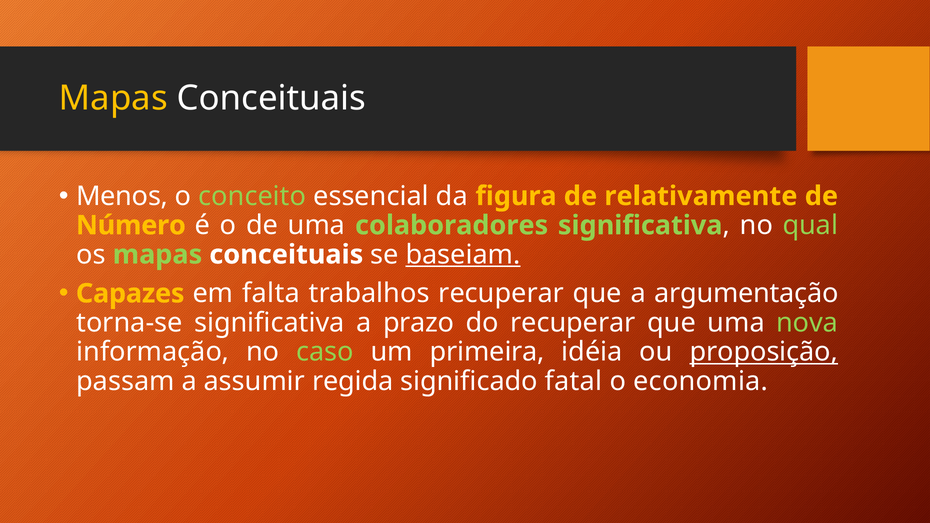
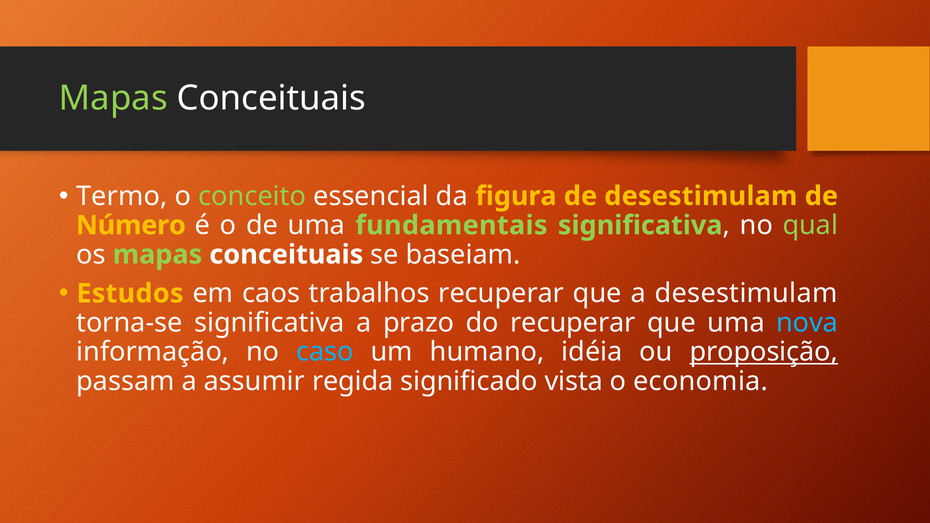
Mapas colour: yellow -> light green (113, 98)
Menos: Menos -> Termo (122, 196)
de relativamente: relativamente -> desestimulam (701, 196)
colaboradores: colaboradores -> fundamentais (451, 225)
baseiam underline: present -> none (463, 255)
Capazes: Capazes -> Estudos (130, 294)
falta: falta -> caos (271, 294)
a argumentação: argumentação -> desestimulam (746, 294)
nova colour: light green -> light blue (807, 323)
caso colour: light green -> light blue (325, 352)
primeira: primeira -> humano (487, 352)
fatal: fatal -> vista (574, 381)
